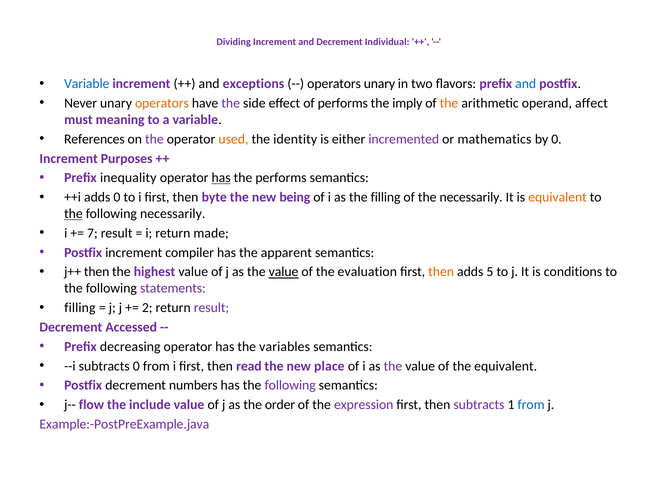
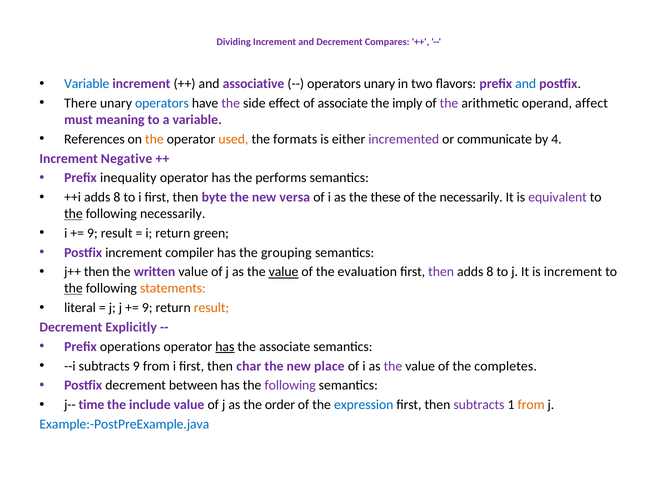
Individual: Individual -> Compares (387, 42)
exceptions: exceptions -> associative (254, 84)
Never: Never -> There (80, 103)
operators colour: orange -> blue (162, 103)
of performs: performs -> associate (343, 103)
the colour: orange -> purple (449, 103)
the colour: purple -> orange (154, 139)
identity: identity -> formats (295, 139)
mathematics: mathematics -> communicate (495, 139)
by 0: 0 -> 4 (556, 139)
Purposes: Purposes -> Negative (127, 158)
has underline: present -> none (221, 178)
++i adds 0: 0 -> 8 (117, 197)
being: being -> versa (295, 197)
the filling: filling -> these (386, 197)
equivalent colour: orange -> purple (558, 197)
7: 7 -> 9 (92, 233)
made: made -> green (211, 233)
apparent: apparent -> grouping (286, 252)
highest: highest -> written (155, 272)
then colour: orange -> purple (441, 272)
5: 5 -> 8 (490, 272)
is conditions: conditions -> increment (573, 272)
the underline: none -> present (73, 288)
statements colour: purple -> orange (173, 288)
filling: filling -> literal (80, 308)
2: 2 -> 9 (147, 308)
result colour: purple -> orange (211, 308)
Accessed: Accessed -> Explicitly (131, 327)
decreasing: decreasing -> operations (130, 346)
has underline: none -> present (225, 346)
the variables: variables -> associate (285, 346)
subtracts 0: 0 -> 9 (136, 366)
read: read -> char (249, 366)
the equivalent: equivalent -> completes (506, 366)
numbers: numbers -> between (193, 385)
flow: flow -> time (91, 404)
expression colour: purple -> blue (364, 404)
from colour: blue -> orange (531, 404)
Example:-PostPreExample.java colour: purple -> blue (124, 424)
